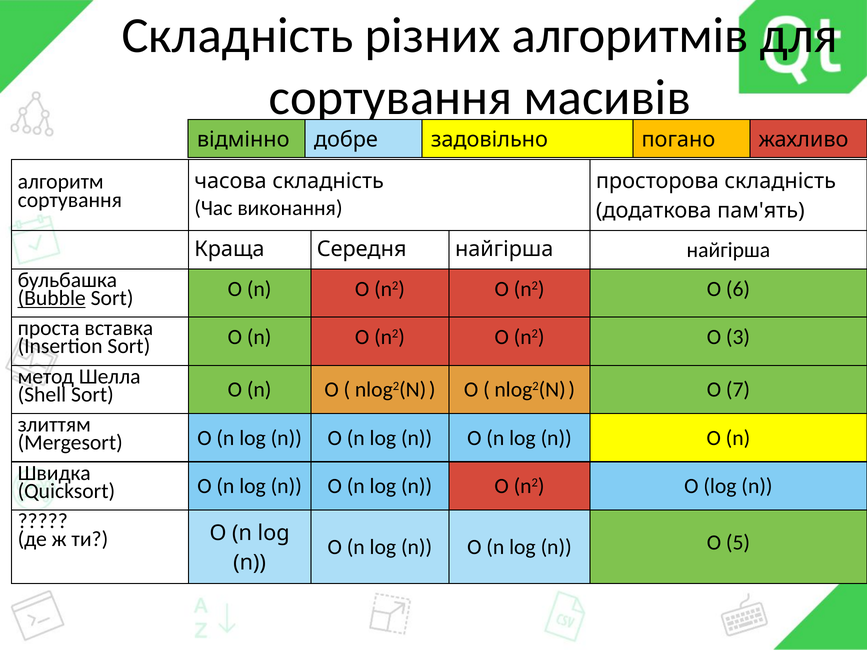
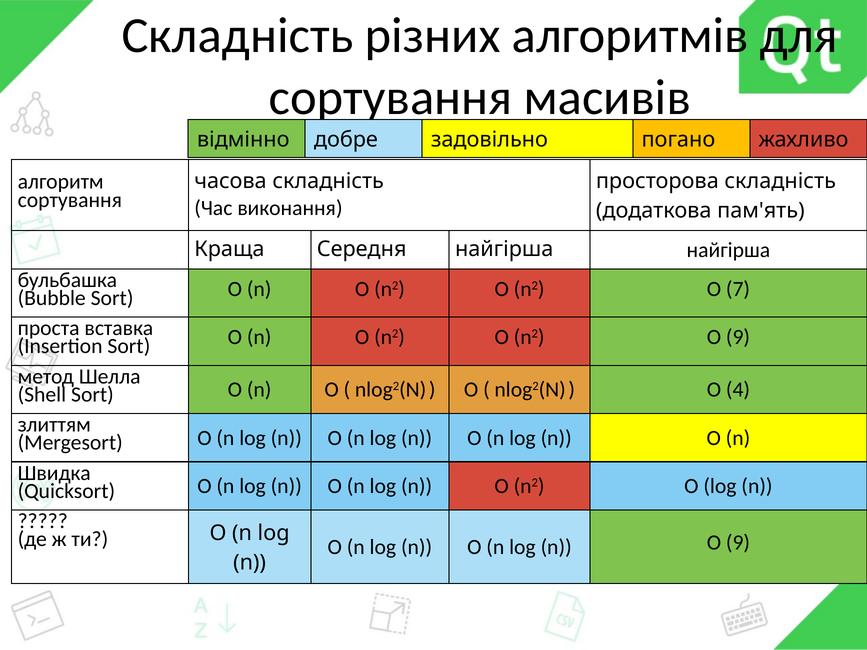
Bubble underline: present -> none (52, 298)
6: 6 -> 7 (738, 289)
n2 O 3: 3 -> 9 (738, 337)
7: 7 -> 4 (738, 390)
n O 5: 5 -> 9 (738, 543)
